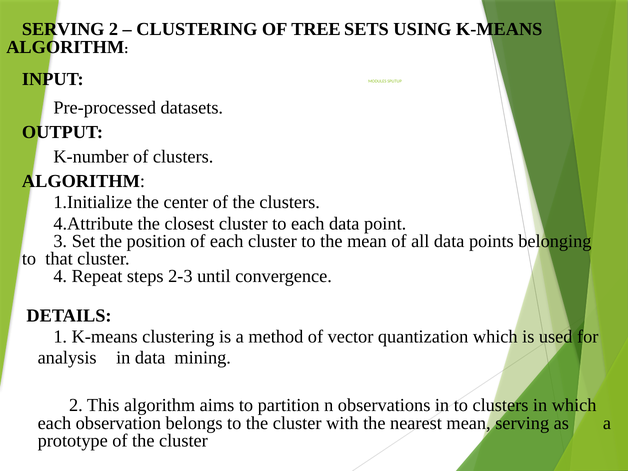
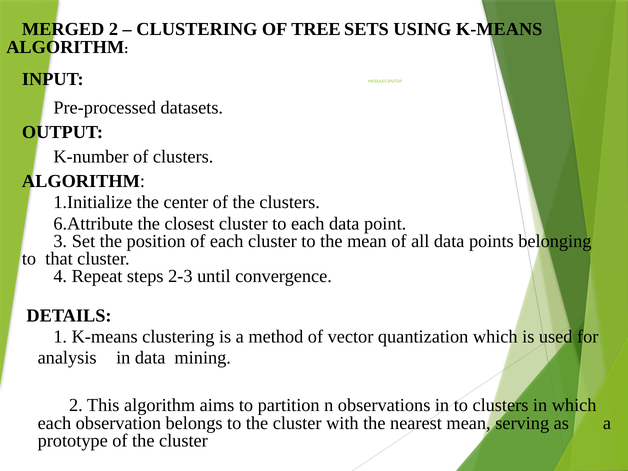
SERVING: SERVING -> MERGED (63, 29)
4.Attribute: 4.Attribute -> 6.Attribute (93, 223)
